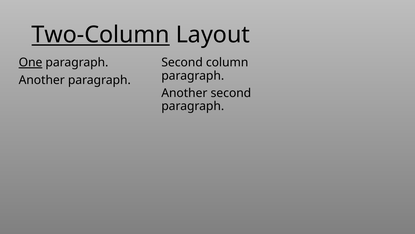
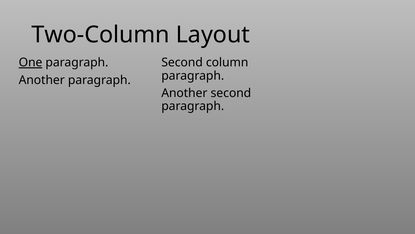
Two-Column underline: present -> none (101, 35)
